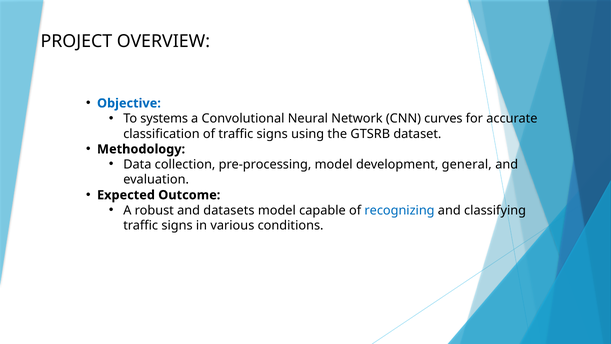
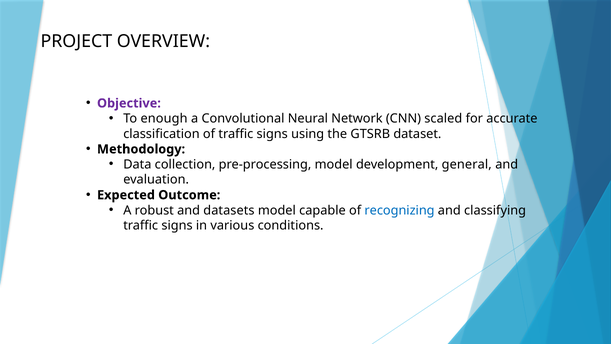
Objective colour: blue -> purple (129, 103)
systems: systems -> enough (164, 118)
curves: curves -> scaled (443, 118)
